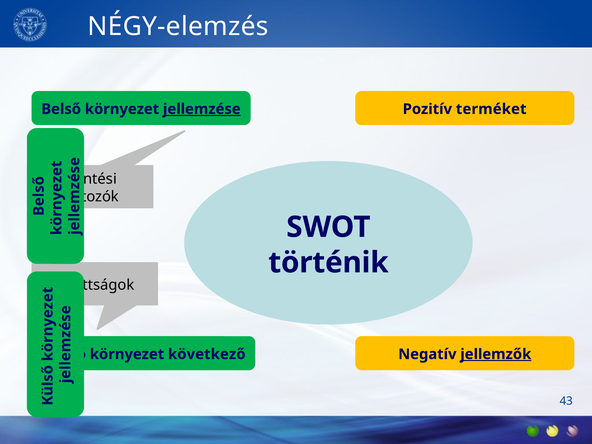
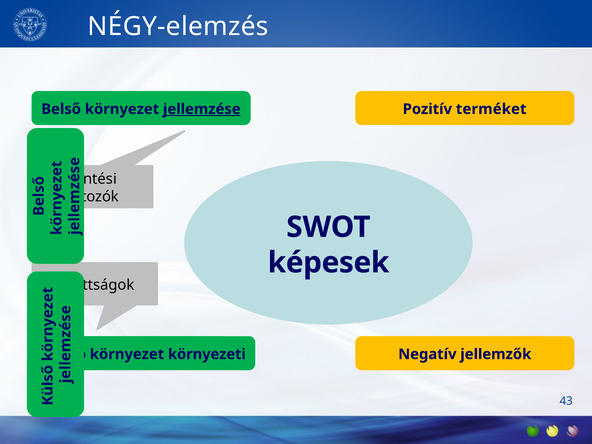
történik: történik -> képesek (329, 263)
következő: következő -> környezeti (207, 354)
jellemzők underline: present -> none (496, 354)
